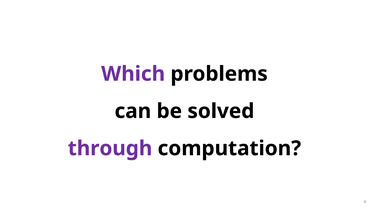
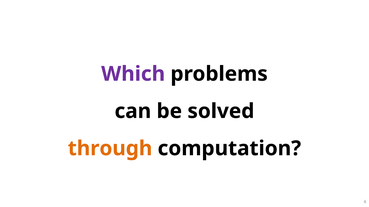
through colour: purple -> orange (110, 149)
